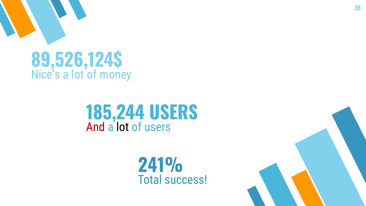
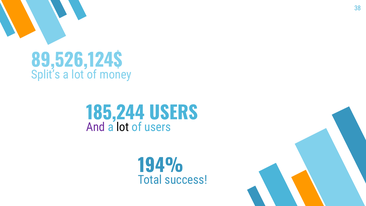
Nice’s: Nice’s -> Split’s (46, 74)
And colour: red -> purple (96, 127)
241%: 241% -> 194% (161, 166)
